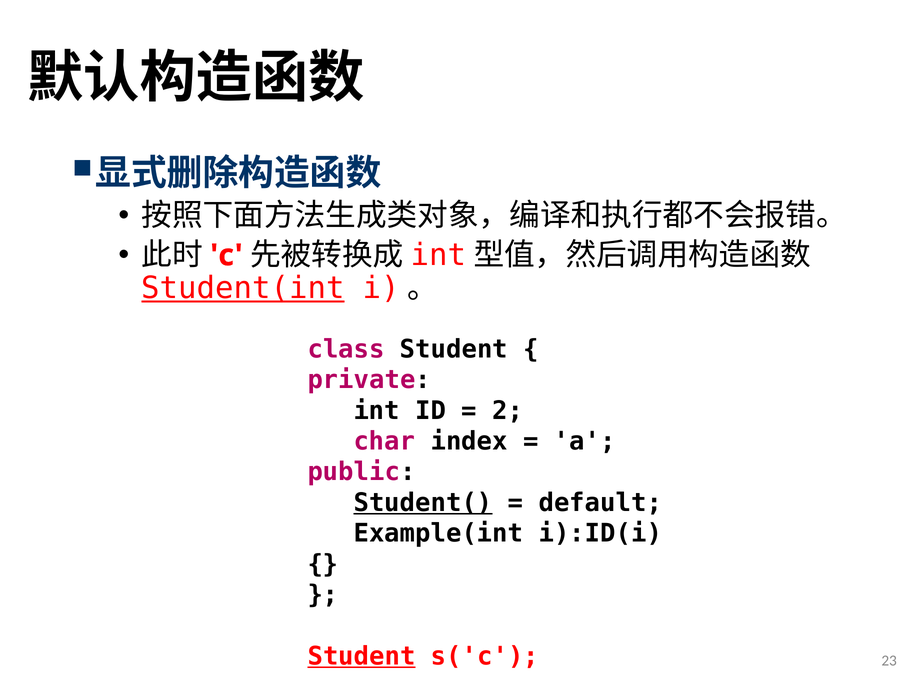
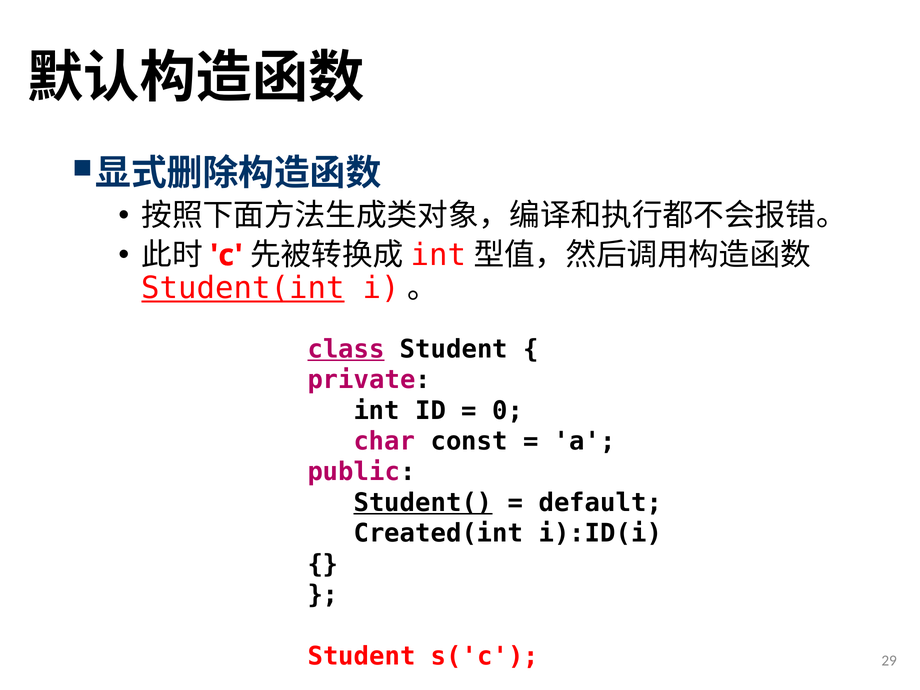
class underline: none -> present (346, 349)
2: 2 -> 0 (508, 411)
index: index -> const (469, 441)
Example(int: Example(int -> Created(int (438, 533)
Student underline: present -> none (362, 656)
23: 23 -> 29 (889, 661)
